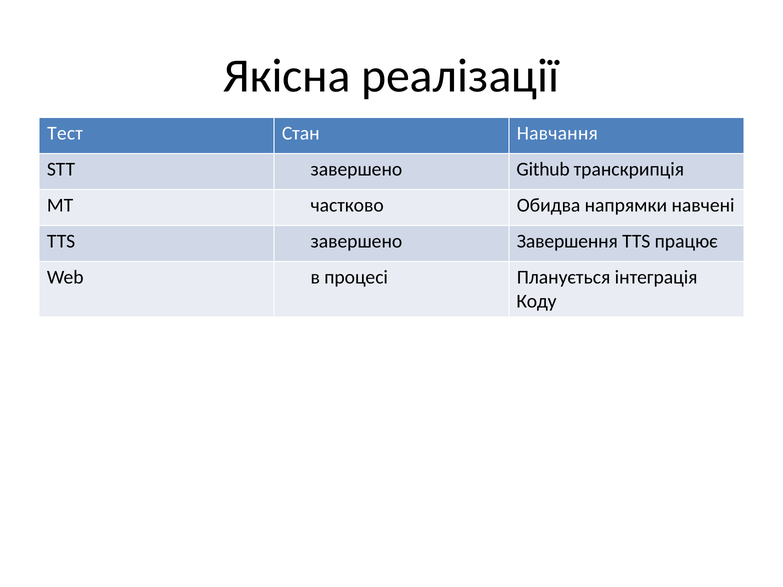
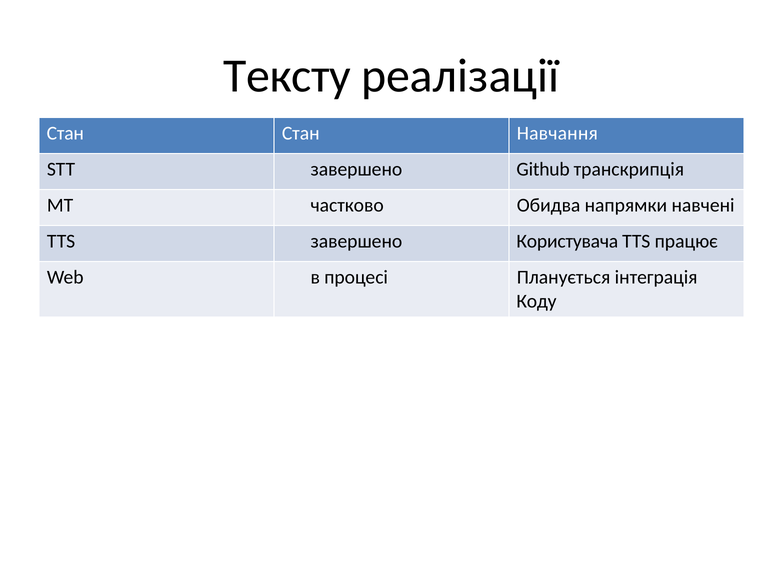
Якісна: Якісна -> Тексту (287, 76)
Тест: Тест -> Стан (65, 134)
Завершення: Завершення -> Користувача (567, 242)
